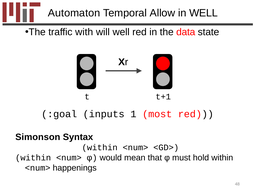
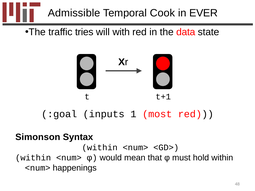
Automaton: Automaton -> Admissible (74, 13)
Allow: Allow -> Cook (162, 13)
in WELL: WELL -> EVER (204, 13)
with: with -> tries (84, 32)
will well: well -> with (121, 32)
